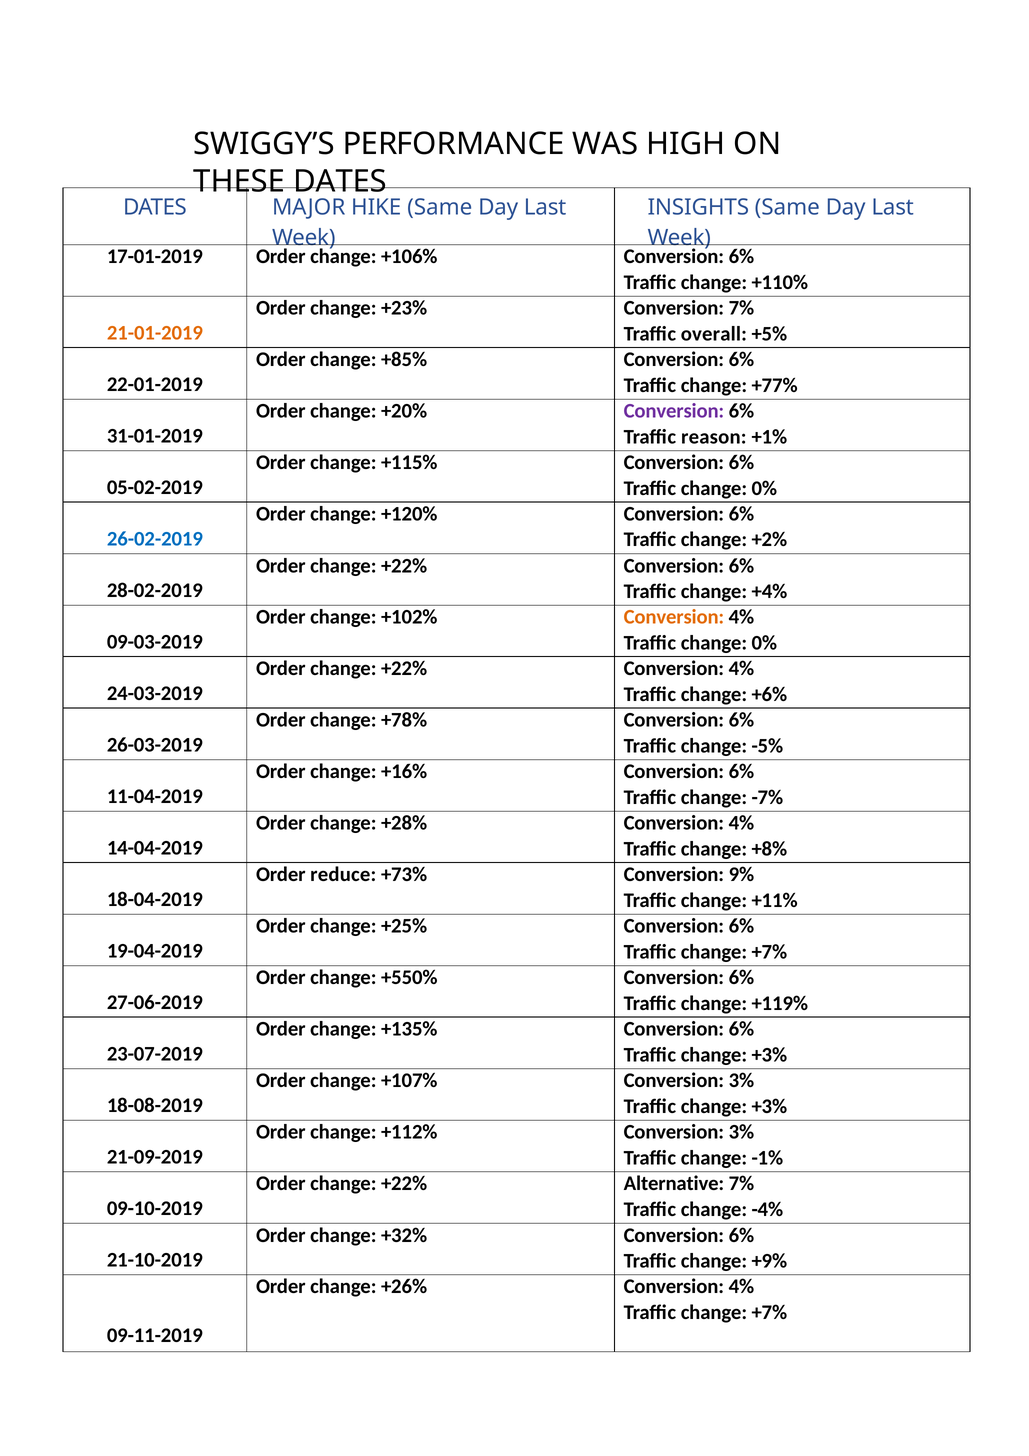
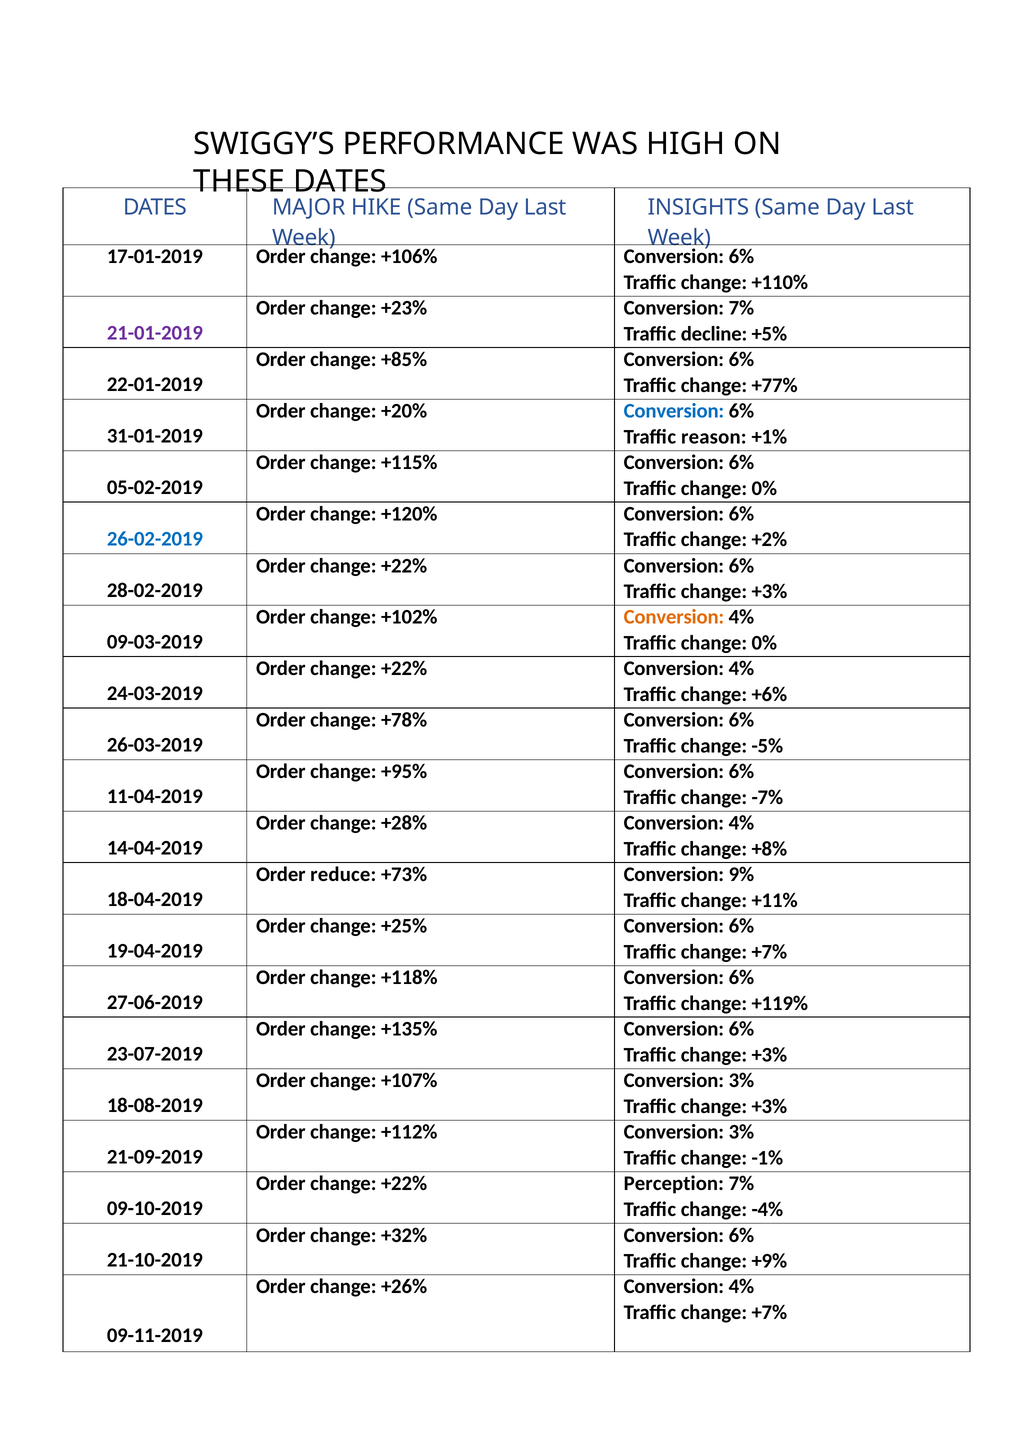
21-01-2019 colour: orange -> purple (155, 333)
overall: overall -> decline (714, 334)
Conversion colour: purple -> blue (674, 411)
+4%: +4% -> +3% (769, 591)
+16%: +16% -> +95% (404, 772)
+550%: +550% -> +118% (409, 978)
Alternative: Alternative -> Perception (674, 1184)
